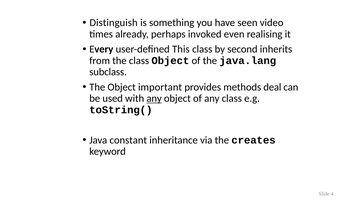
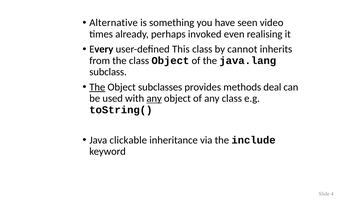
Distinguish: Distinguish -> Alternative (114, 23)
second: second -> cannot (242, 49)
The underline: none -> present (97, 87)
important: important -> subclasses (160, 87)
constant: constant -> clickable (128, 140)
creates: creates -> include (254, 140)
